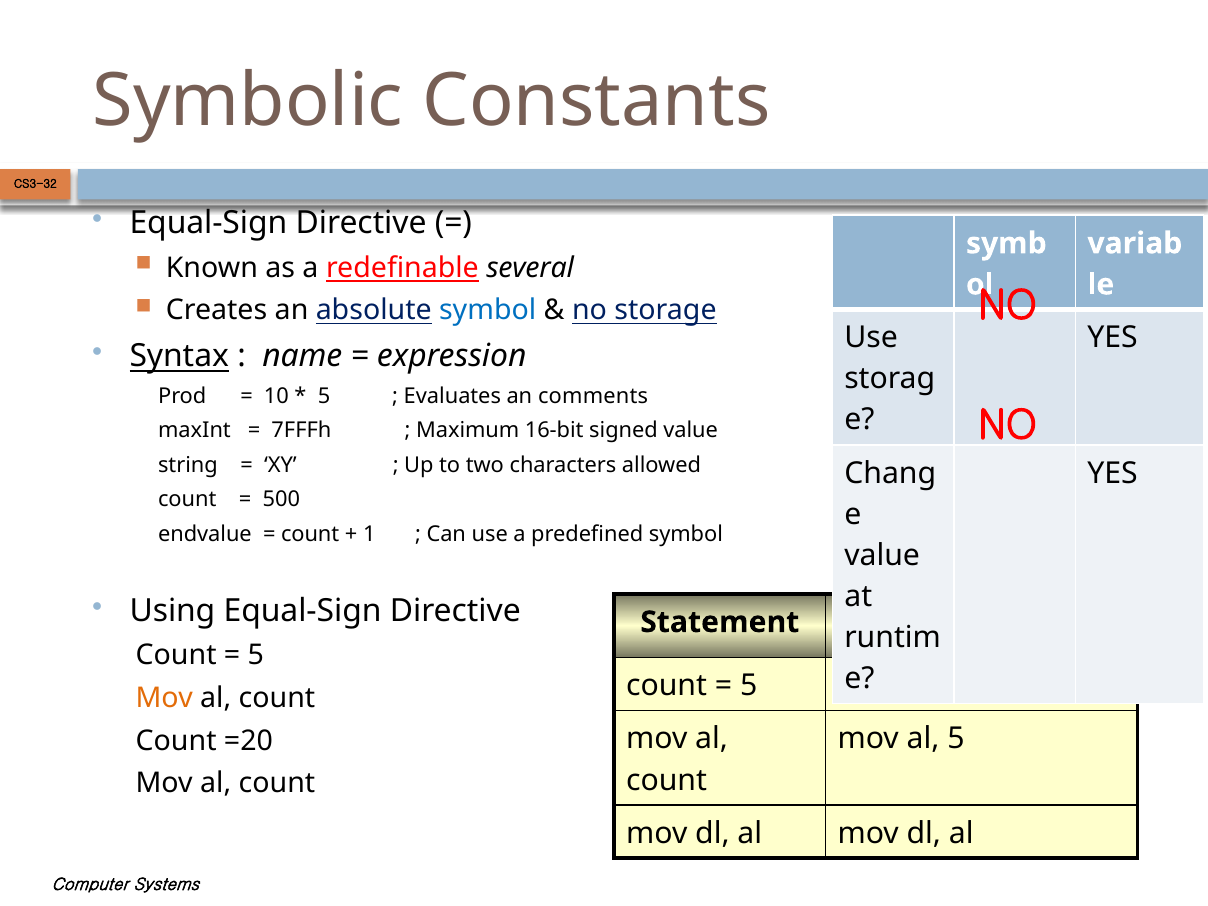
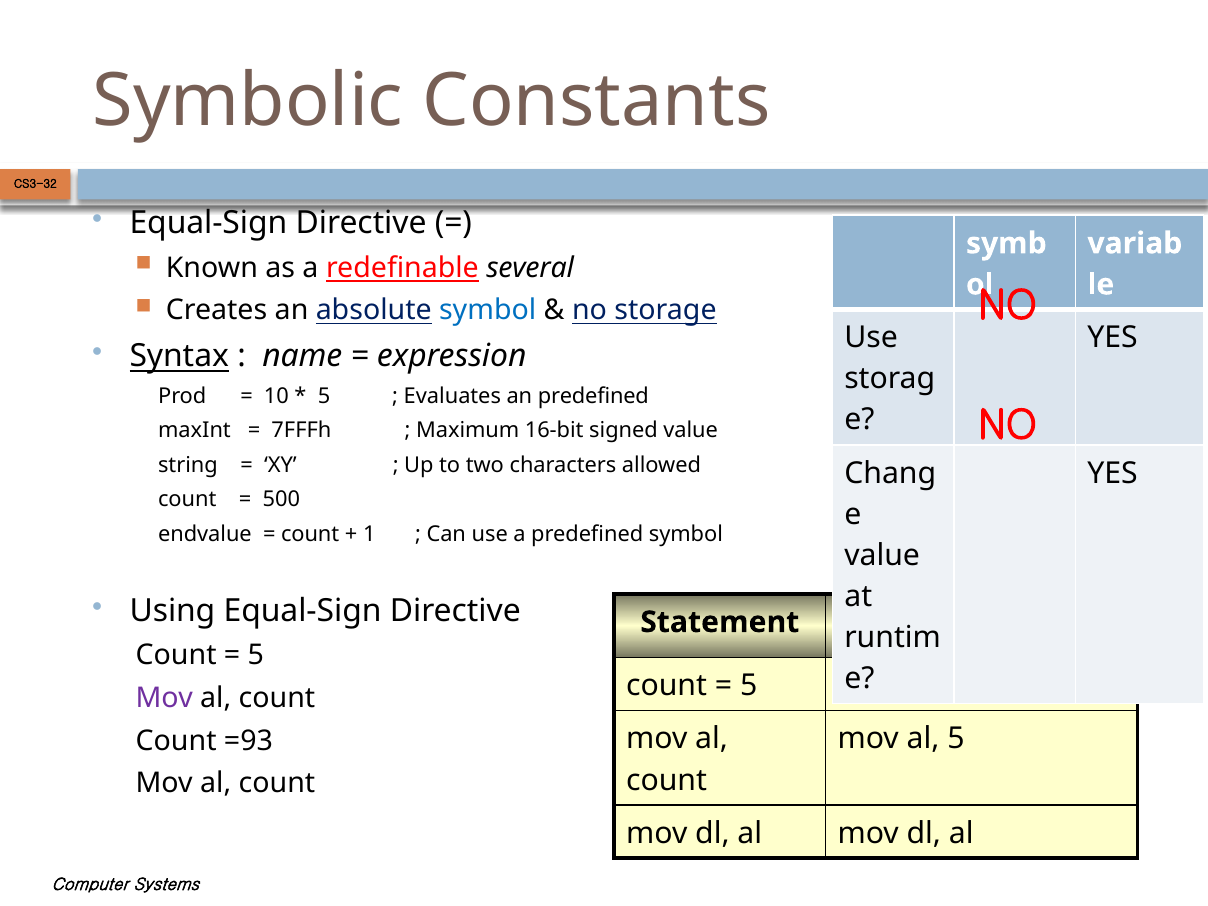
an comments: comments -> predefined (593, 396)
Mov colour: orange -> purple (164, 698)
=20: =20 -> =93 (248, 741)
